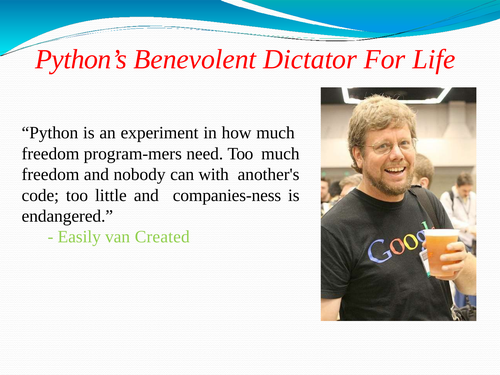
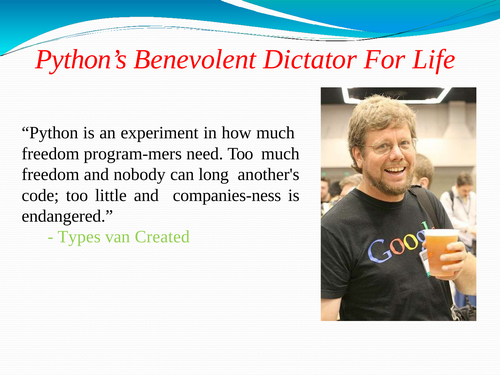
with: with -> long (214, 174)
Easily: Easily -> Types (79, 237)
